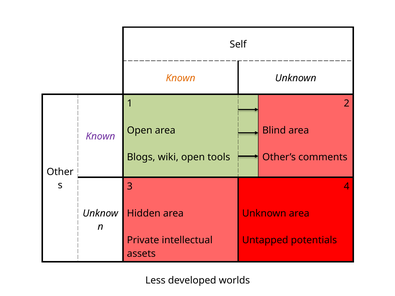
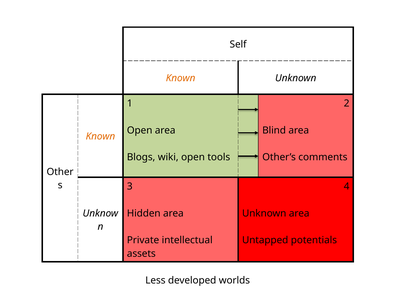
Known colour: purple -> orange (100, 136)
